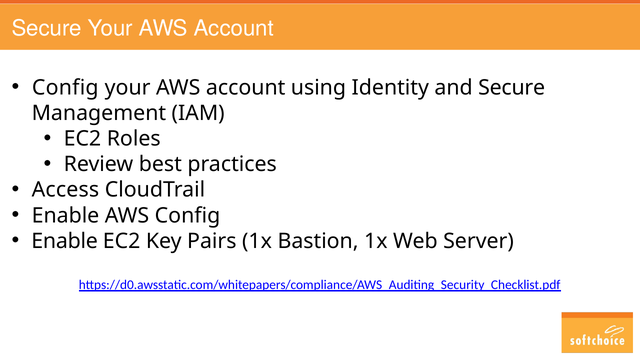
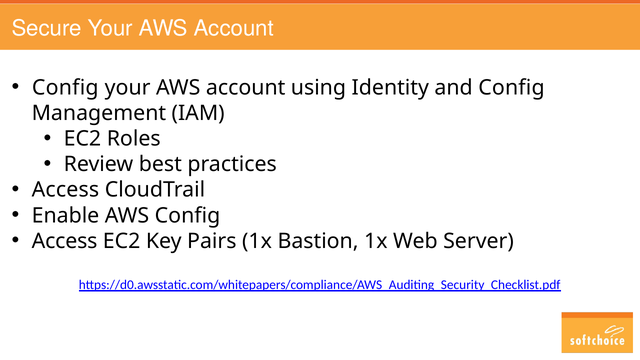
and Secure: Secure -> Config (511, 88)
Enable: Enable -> Access (65, 241)
